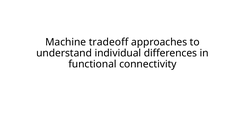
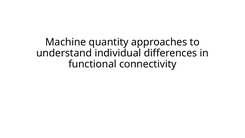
tradeoff: tradeoff -> quantity (109, 42)
